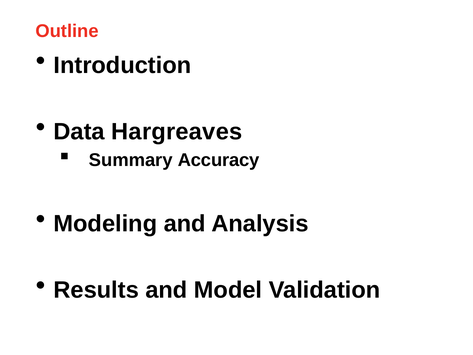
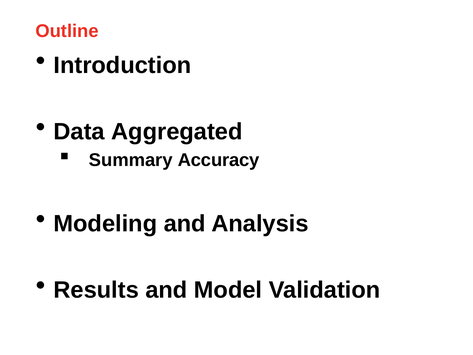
Hargreaves: Hargreaves -> Aggregated (177, 131)
